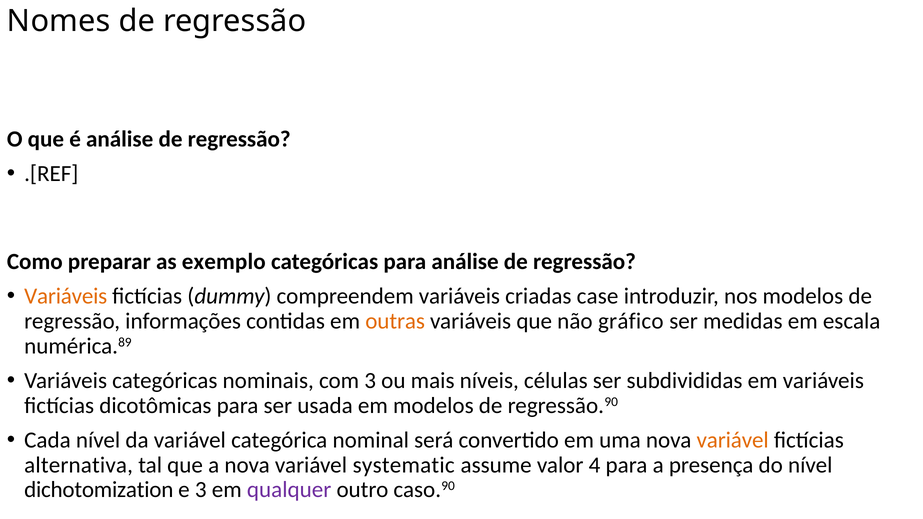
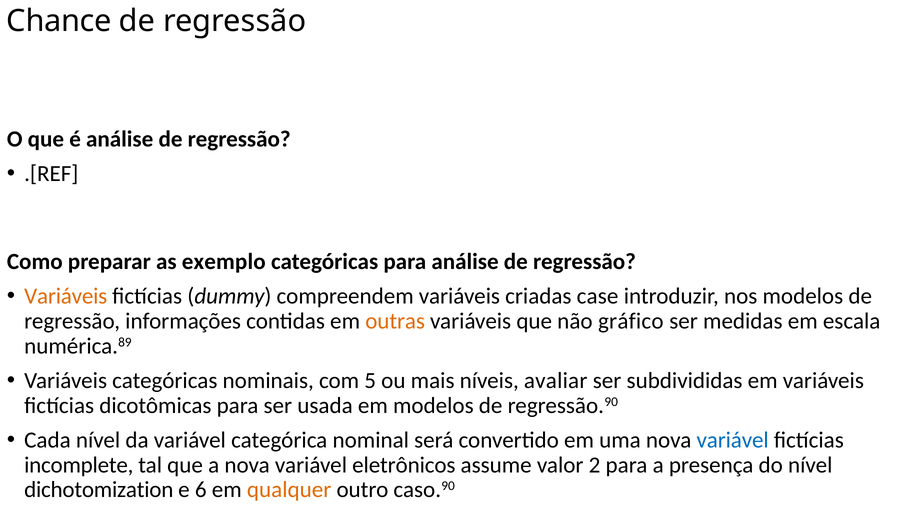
Nomes: Nomes -> Chance (59, 21)
com 3: 3 -> 5 (370, 381)
células: células -> avaliar (556, 381)
variável colour: orange -> blue (733, 440)
alternativa: alternativa -> incomplete (79, 465)
systematic: systematic -> eletrônicos (404, 465)
4: 4 -> 2 (595, 465)
e 3: 3 -> 6 (201, 490)
qualquer colour: purple -> orange (289, 490)
